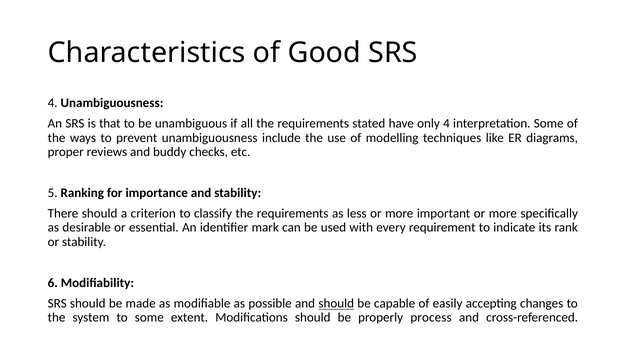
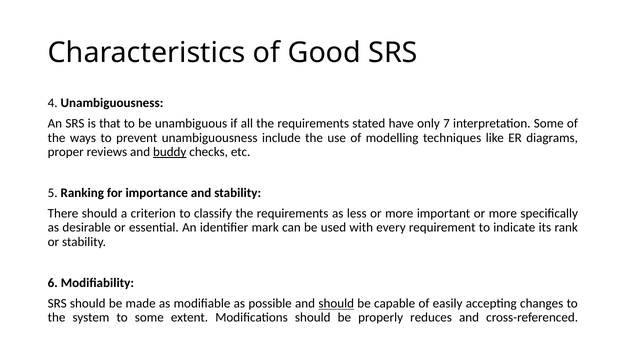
only 4: 4 -> 7 (446, 124)
buddy underline: none -> present (170, 152)
process: process -> reduces (431, 318)
